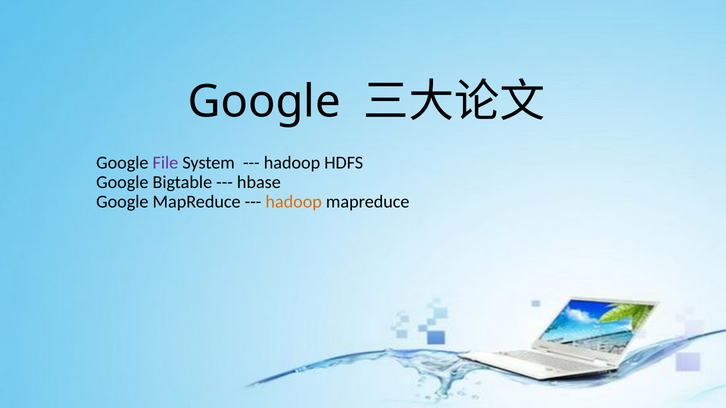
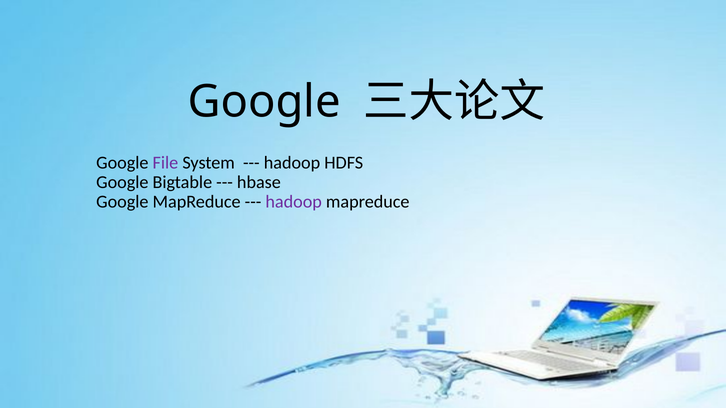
hadoop colour: orange -> purple (294, 202)
